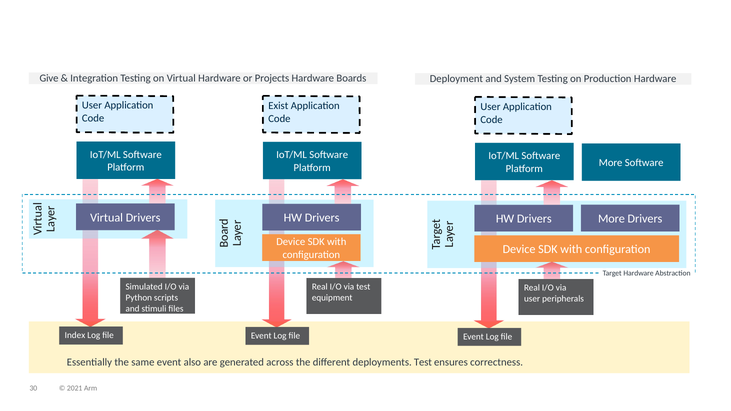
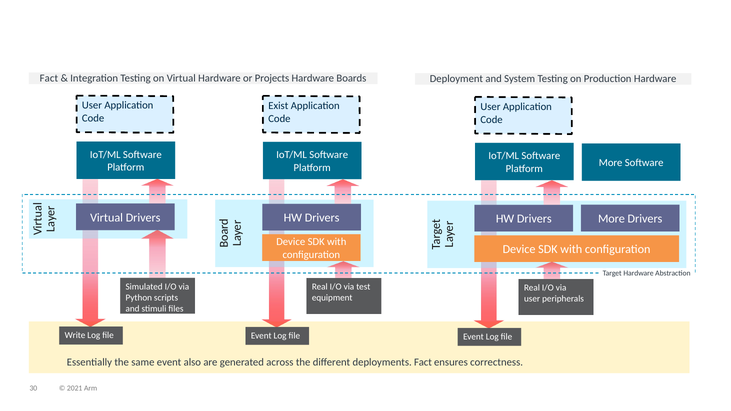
Give: Give -> Fact (49, 78)
Index: Index -> Write (75, 336)
deployments Test: Test -> Fact (423, 363)
